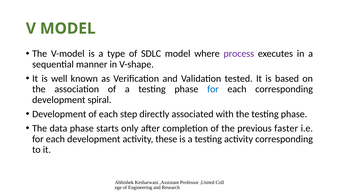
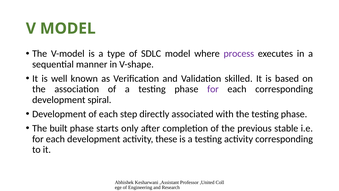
tested: tested -> skilled (239, 78)
for colour: blue -> purple (213, 89)
data: data -> built (59, 128)
faster: faster -> stable (286, 128)
